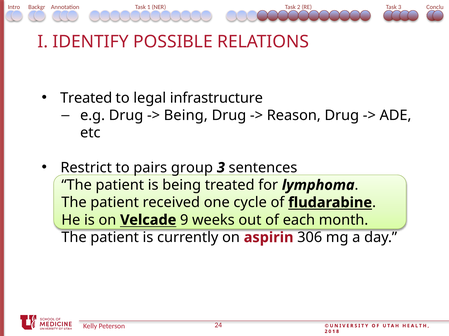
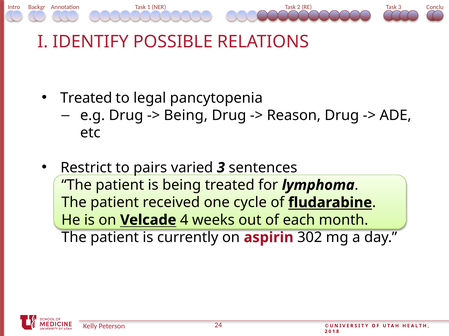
infrastructure: infrastructure -> pancytopenia (216, 98)
group: group -> varied (192, 168)
9: 9 -> 4 (184, 220)
306: 306 -> 302 (310, 238)
